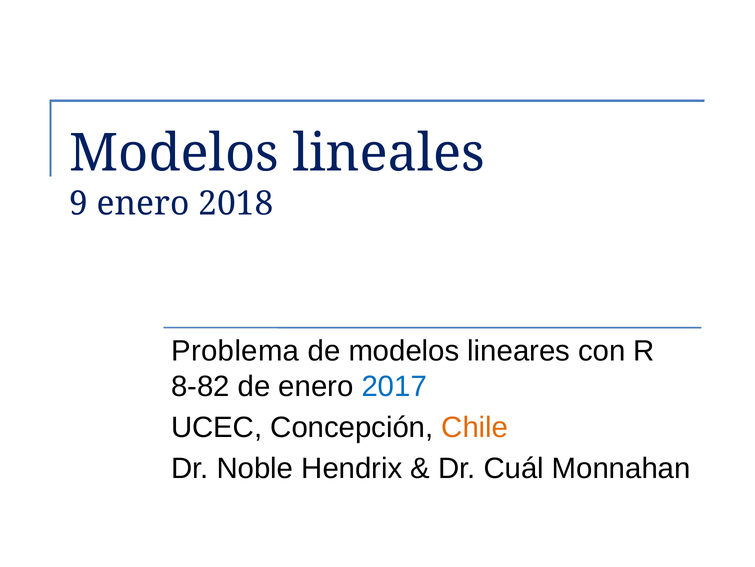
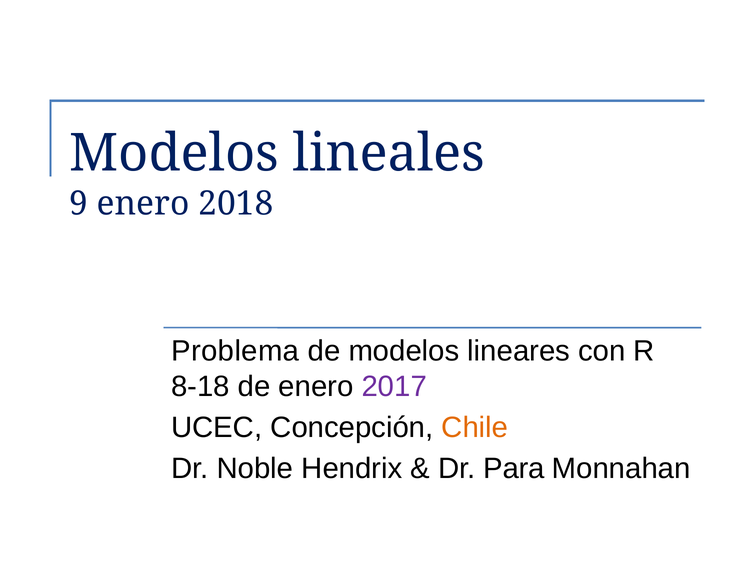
8-82: 8-82 -> 8-18 (200, 386)
2017 colour: blue -> purple (394, 386)
Cuál: Cuál -> Para (514, 468)
